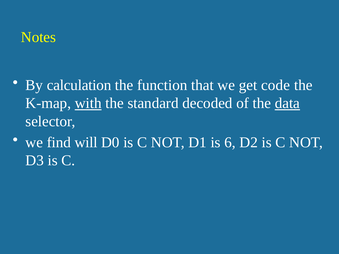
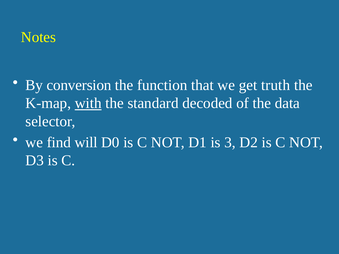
calculation: calculation -> conversion (79, 85)
code: code -> truth (276, 85)
data underline: present -> none (287, 103)
6: 6 -> 3 (230, 143)
